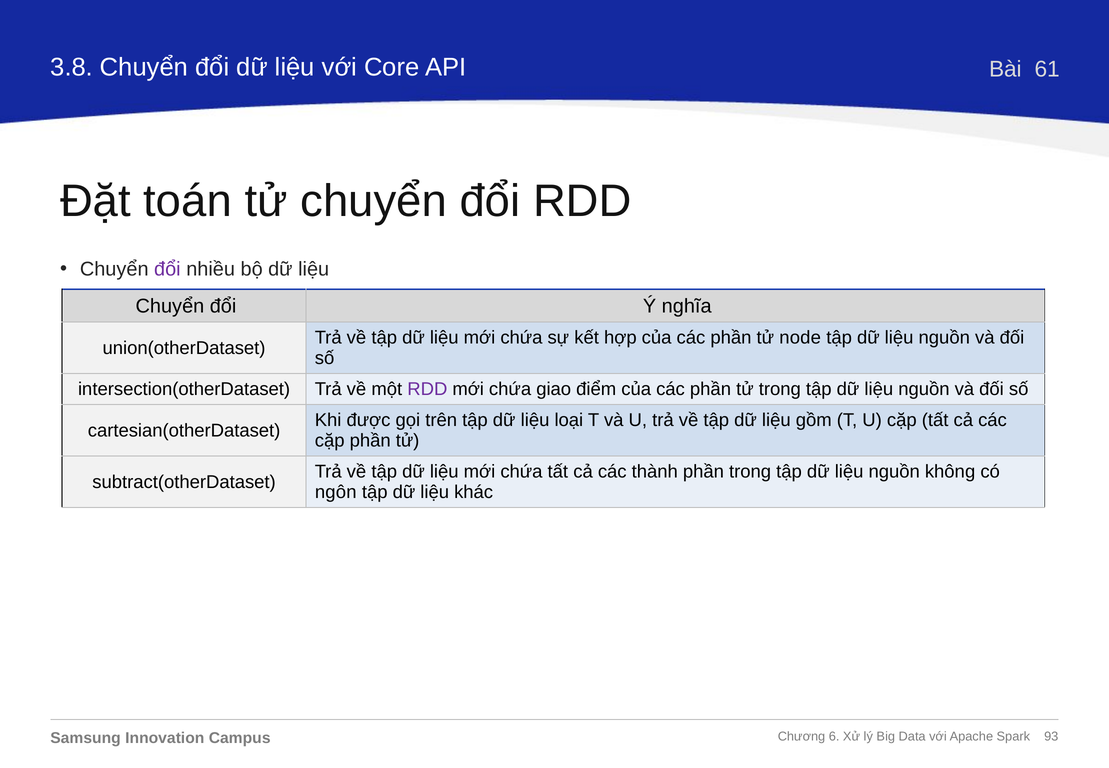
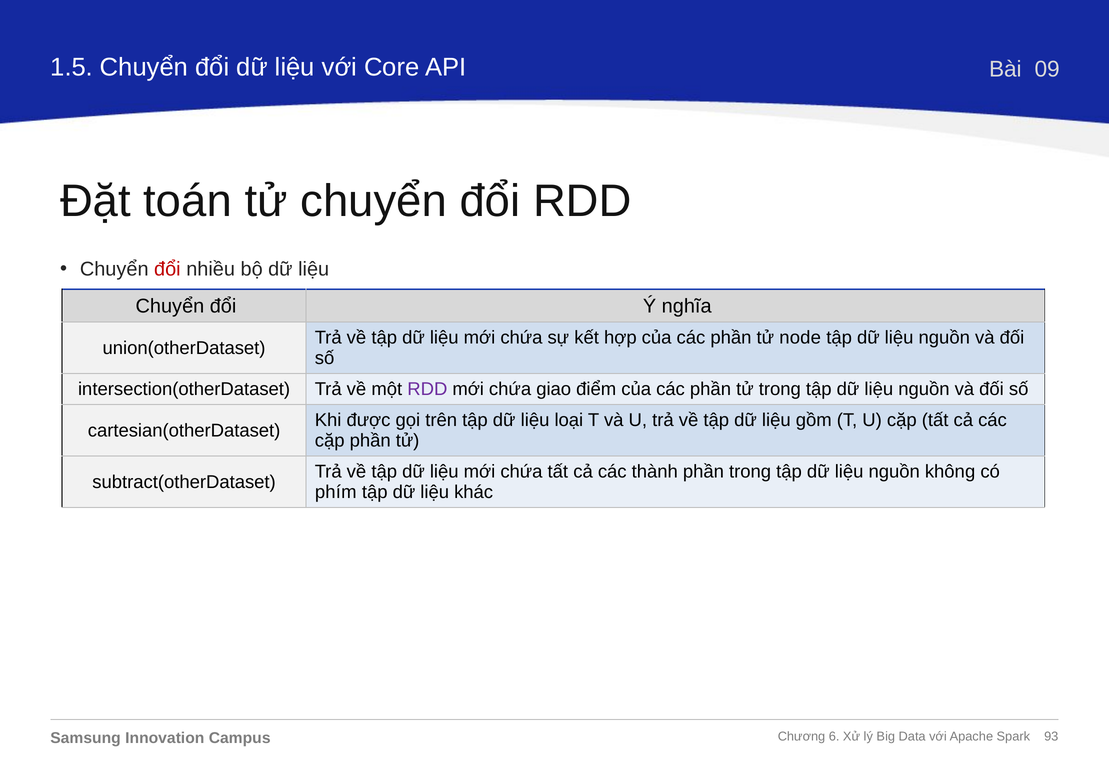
3.8: 3.8 -> 1.5 (72, 67)
61: 61 -> 09 (1047, 69)
đổi colour: purple -> red (167, 269)
ngôn: ngôn -> phím (336, 492)
